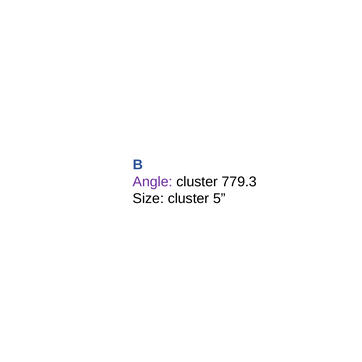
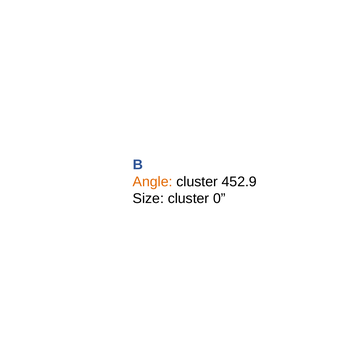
Angle colour: purple -> orange (153, 182)
779.3: 779.3 -> 452.9 (239, 182)
5: 5 -> 0 (219, 199)
